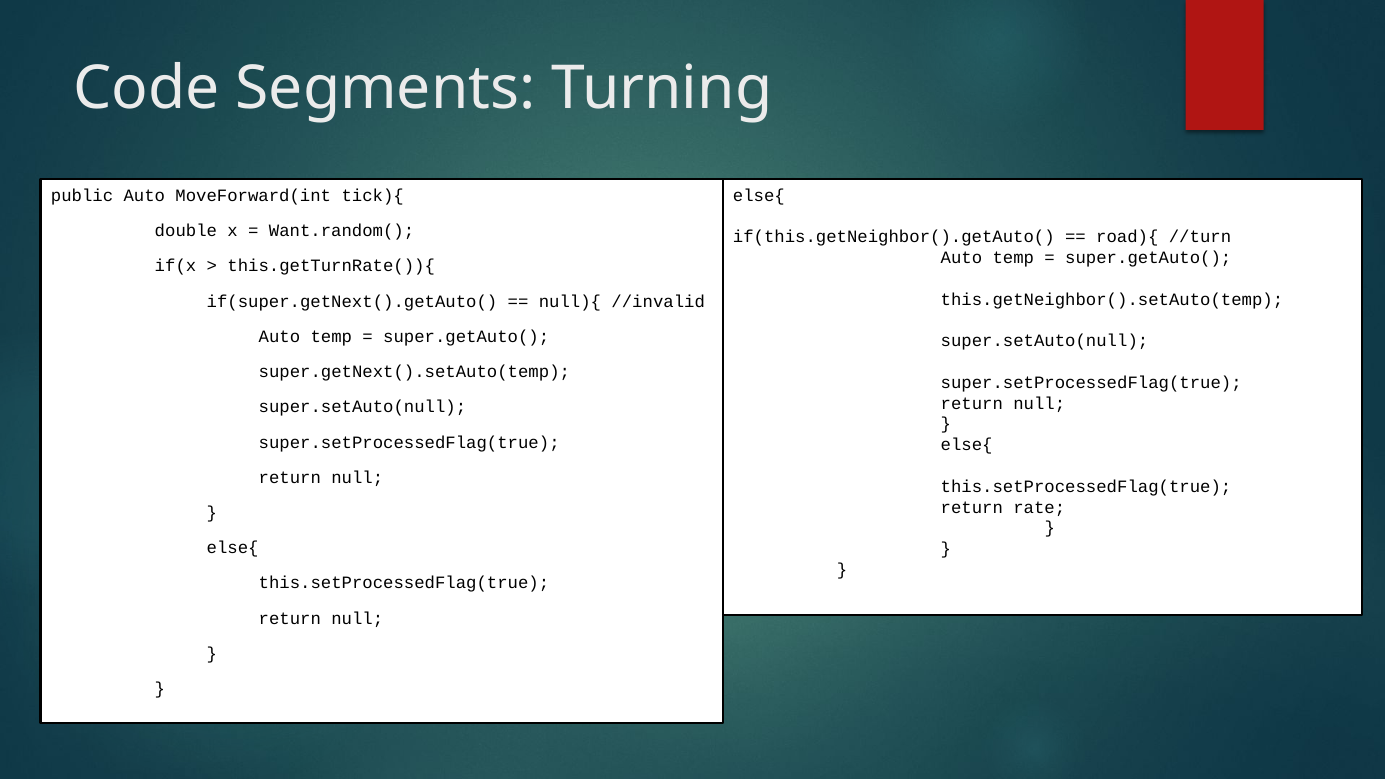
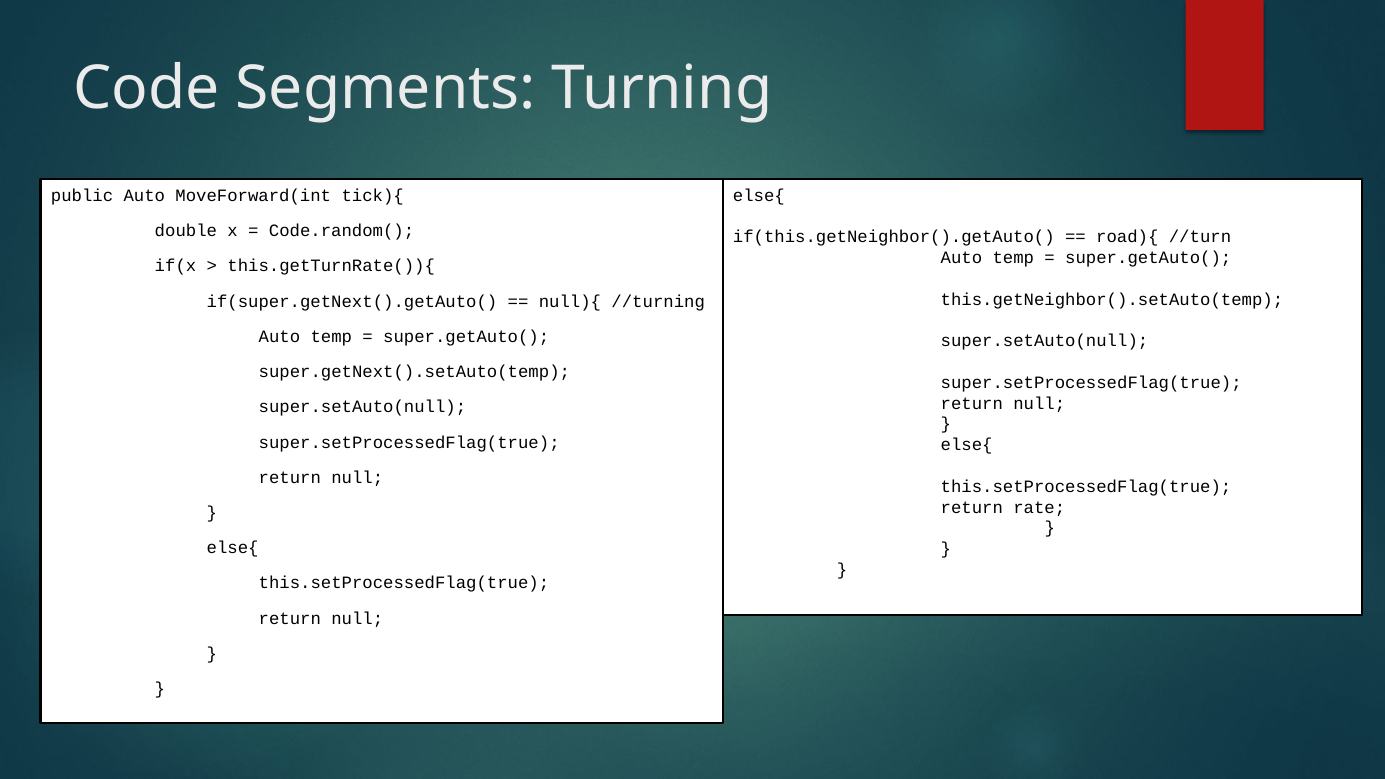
Want.random(: Want.random( -> Code.random( (342, 231)
//invalid: //invalid -> //turning (658, 301)
